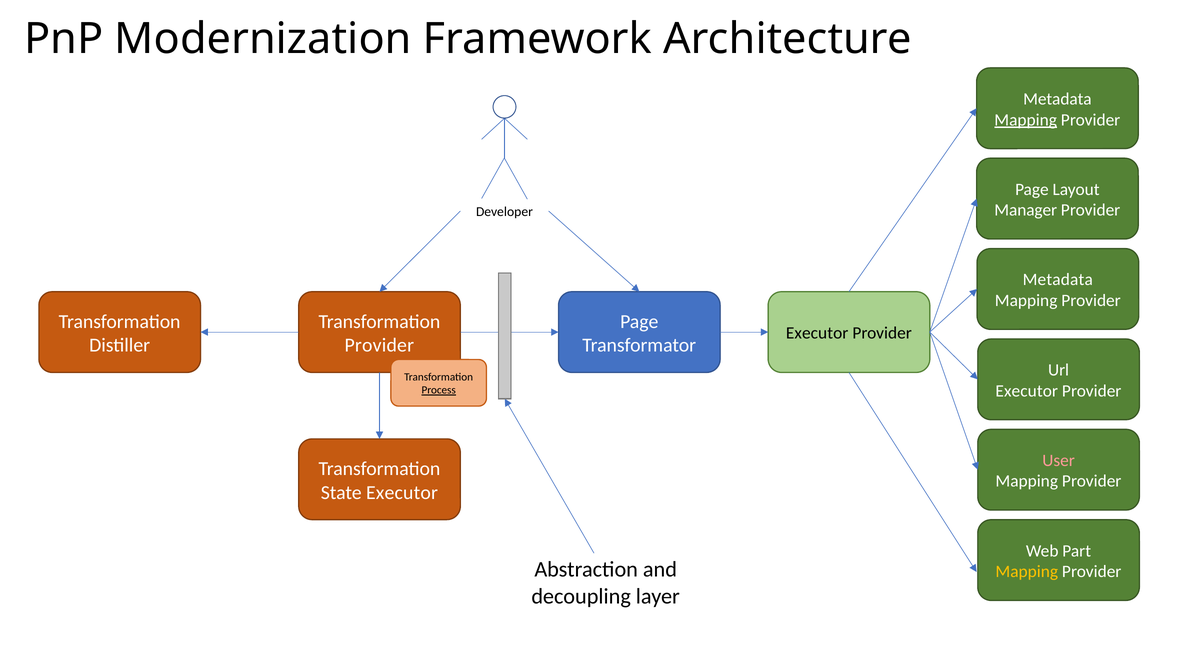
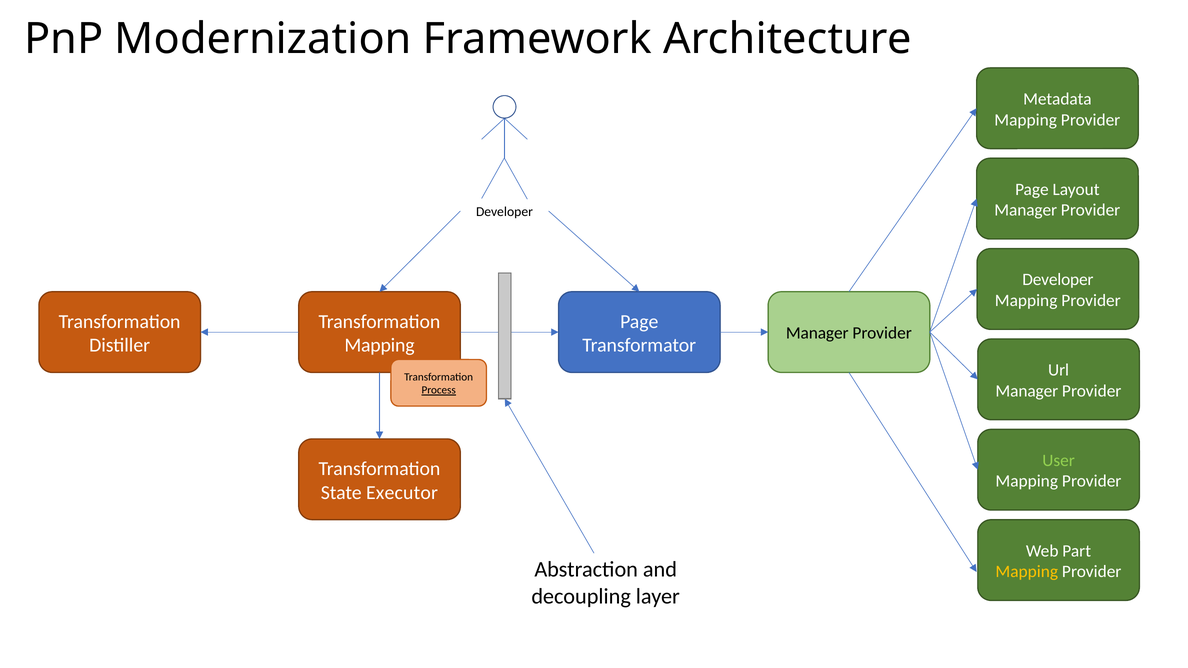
Mapping underline: present -> none (1026, 120)
Metadata: Metadata -> Developer (1058, 280)
Executor: Executor -> Manager (817, 333)
Provider: Provider -> Mapping (379, 345)
Executor: Executor -> Manager (1027, 391)
User colour: pink -> light green (1059, 461)
